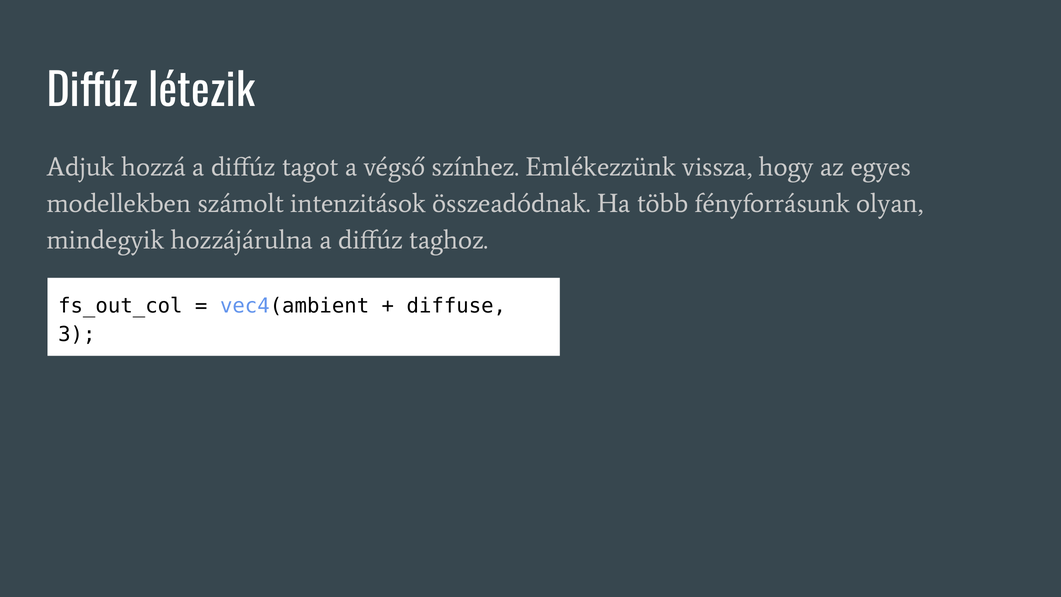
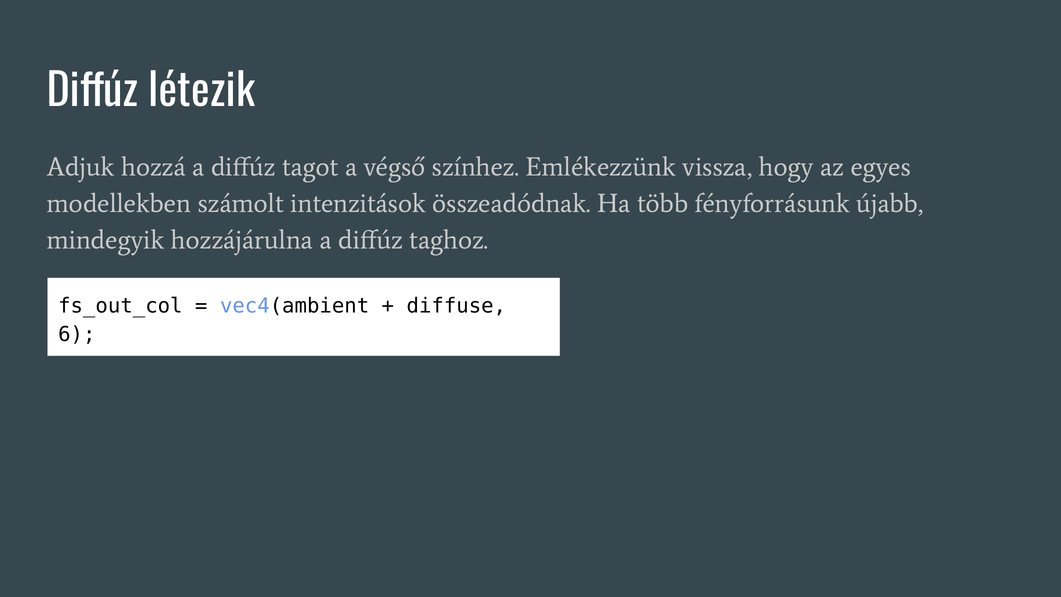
olyan: olyan -> újabb (890, 203)
3: 3 -> 6 (77, 334)
